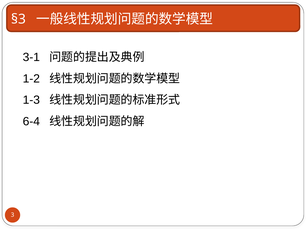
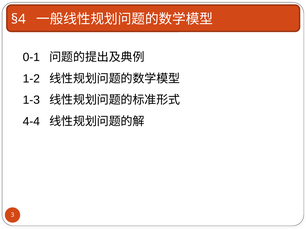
§3: §3 -> §4 (18, 19)
3-1: 3-1 -> 0-1 (31, 57)
6-4: 6-4 -> 4-4 (31, 122)
